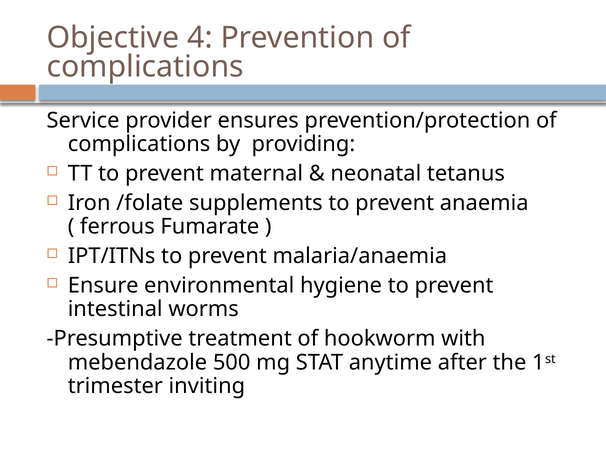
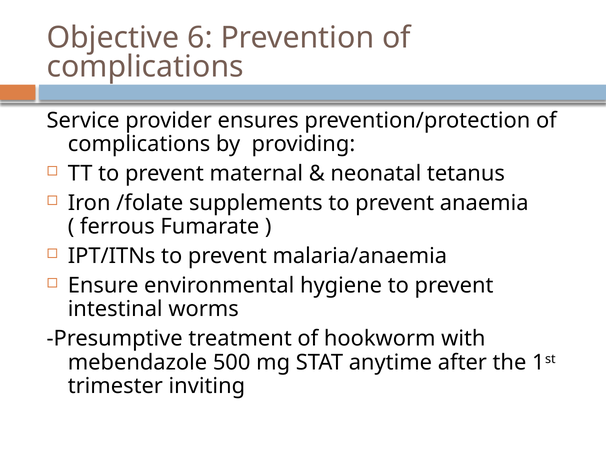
4: 4 -> 6 (200, 38)
